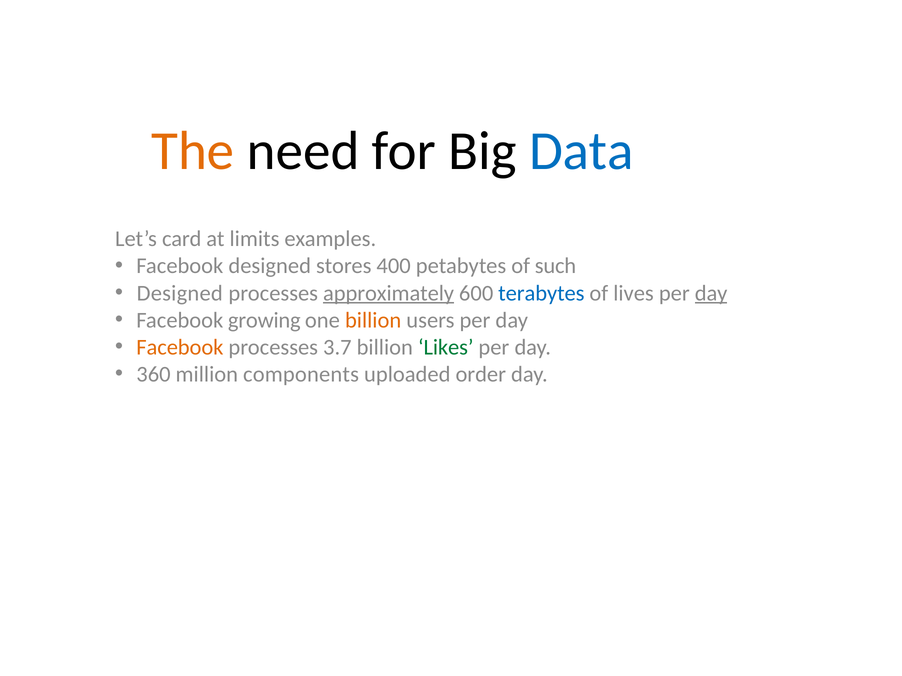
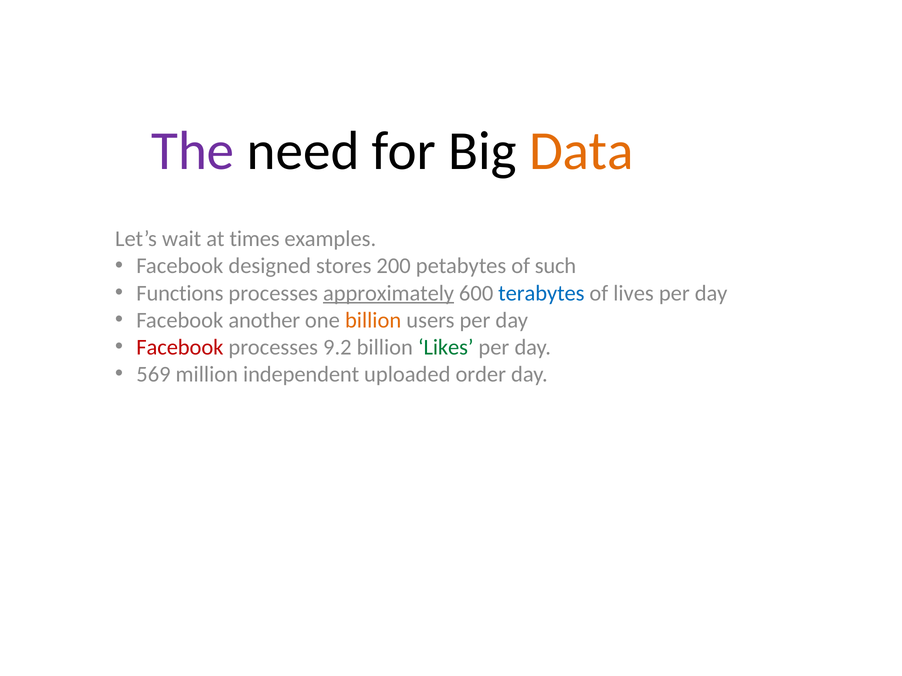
The colour: orange -> purple (193, 151)
Data colour: blue -> orange (581, 151)
card: card -> wait (182, 239)
limits: limits -> times (255, 239)
400: 400 -> 200 (394, 266)
Designed: Designed -> Functions (180, 293)
day underline: present -> none (711, 293)
growing: growing -> another (264, 320)
Facebook colour: orange -> red (180, 347)
3.7: 3.7 -> 9.2 (337, 347)
360: 360 -> 569 (153, 374)
components: components -> independent (301, 374)
